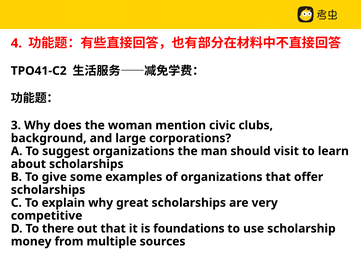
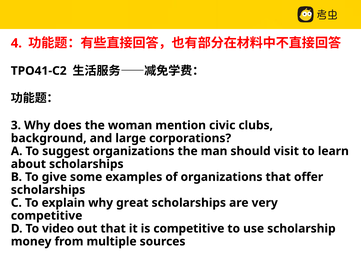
there: there -> video (58, 229)
is foundations: foundations -> competitive (189, 229)
